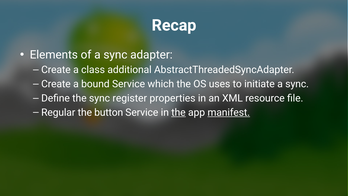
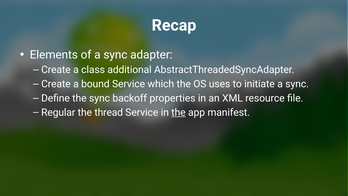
register: register -> backoff (130, 98)
button: button -> thread (109, 112)
manifest underline: present -> none (229, 112)
